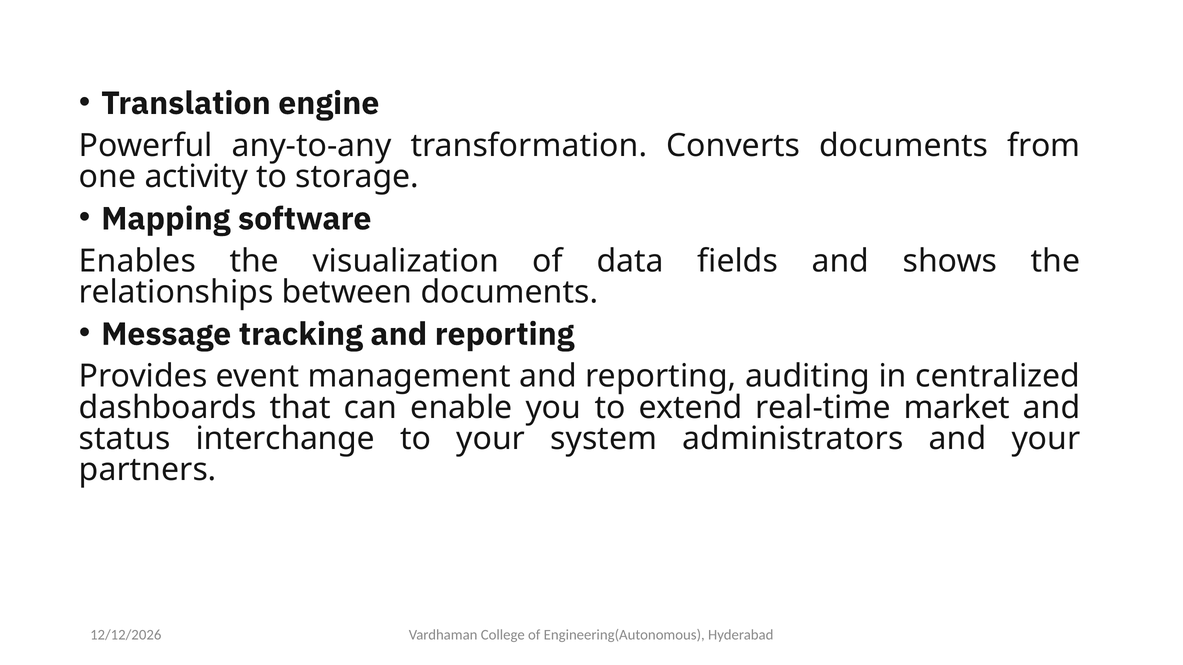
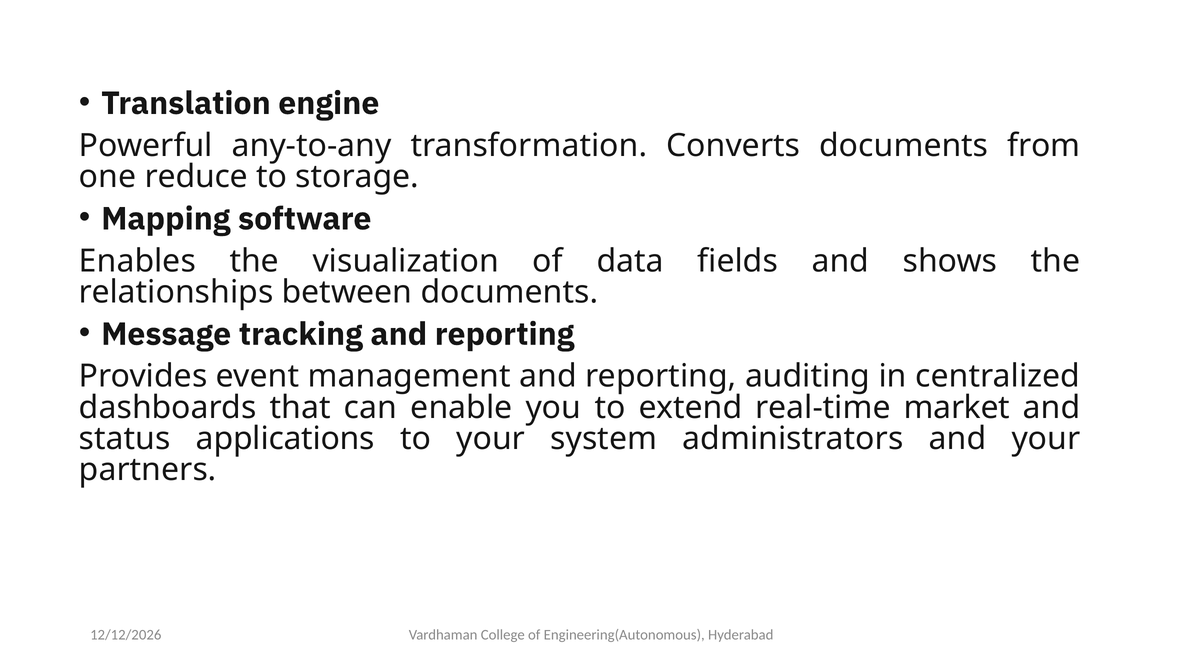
activity: activity -> reduce (196, 177)
interchange: interchange -> applications (285, 439)
